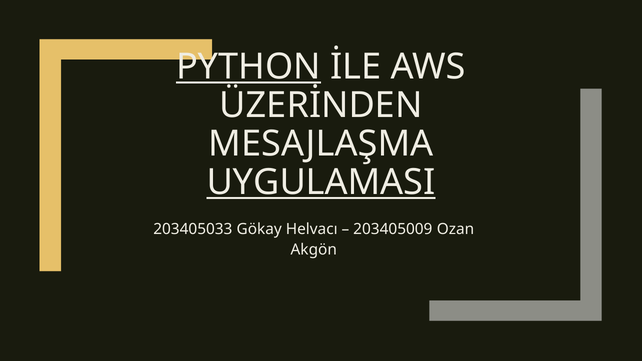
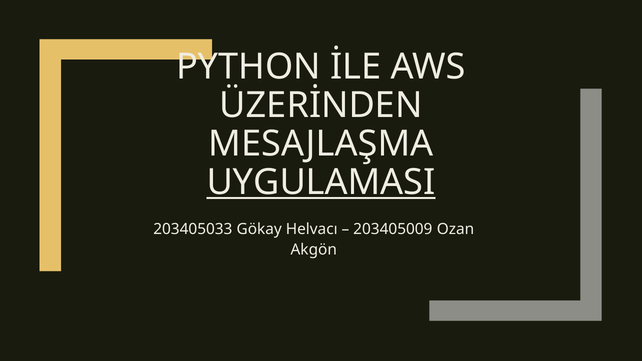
PYTHON underline: present -> none (248, 67)
